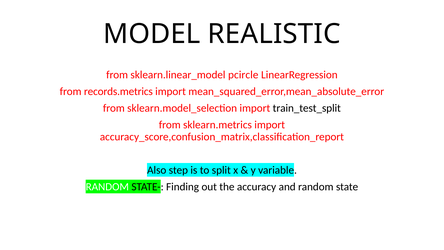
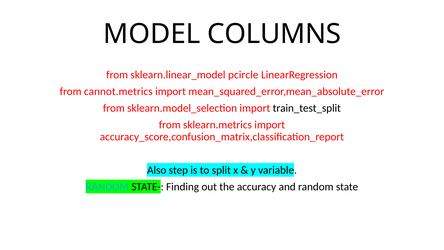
REALISTIC: REALISTIC -> COLUMNS (274, 34)
records.metrics: records.metrics -> cannot.metrics (118, 91)
RANDOM colour: white -> light blue (107, 186)
